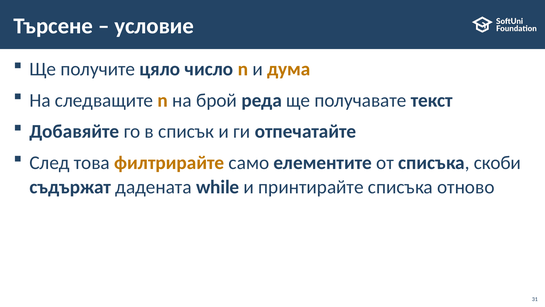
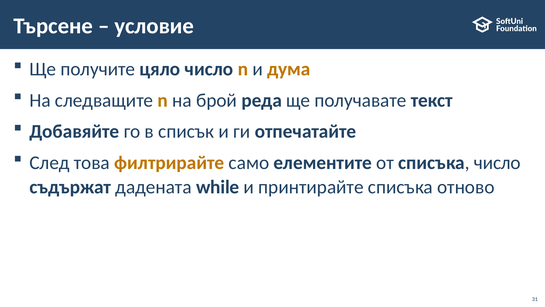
списъка скоби: скоби -> число (497, 163)
